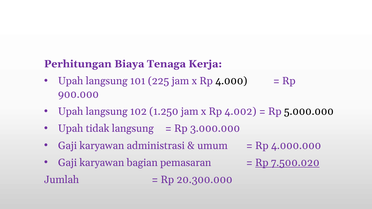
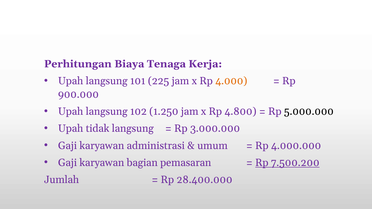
4.000 colour: black -> orange (231, 81)
4.002: 4.002 -> 4.800 (240, 112)
7.500.020: 7.500.020 -> 7.500.200 (295, 163)
20.300.000: 20.300.000 -> 28.400.000 (205, 180)
